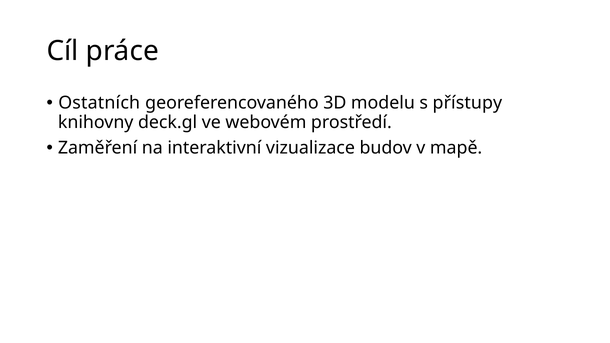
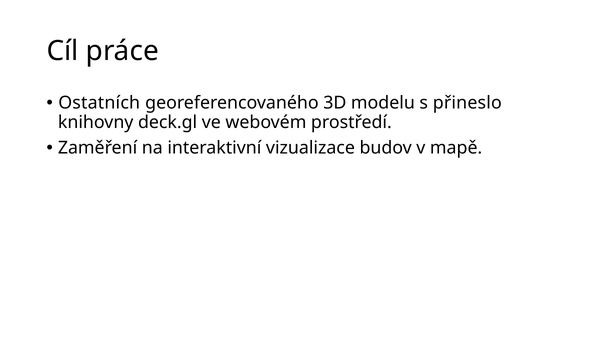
přístupy: přístupy -> přineslo (467, 103)
